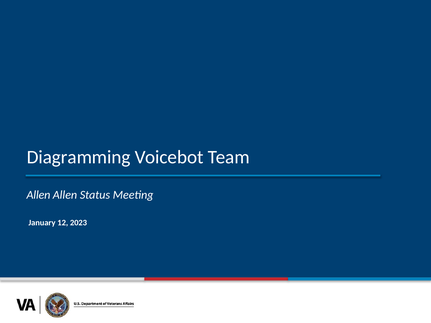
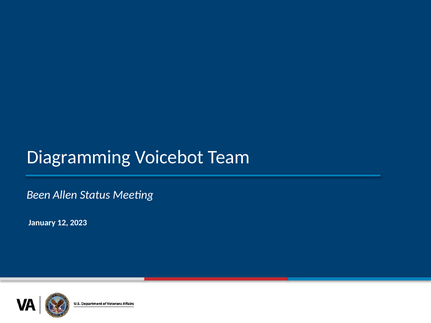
Allen: Allen -> Been (38, 195)
